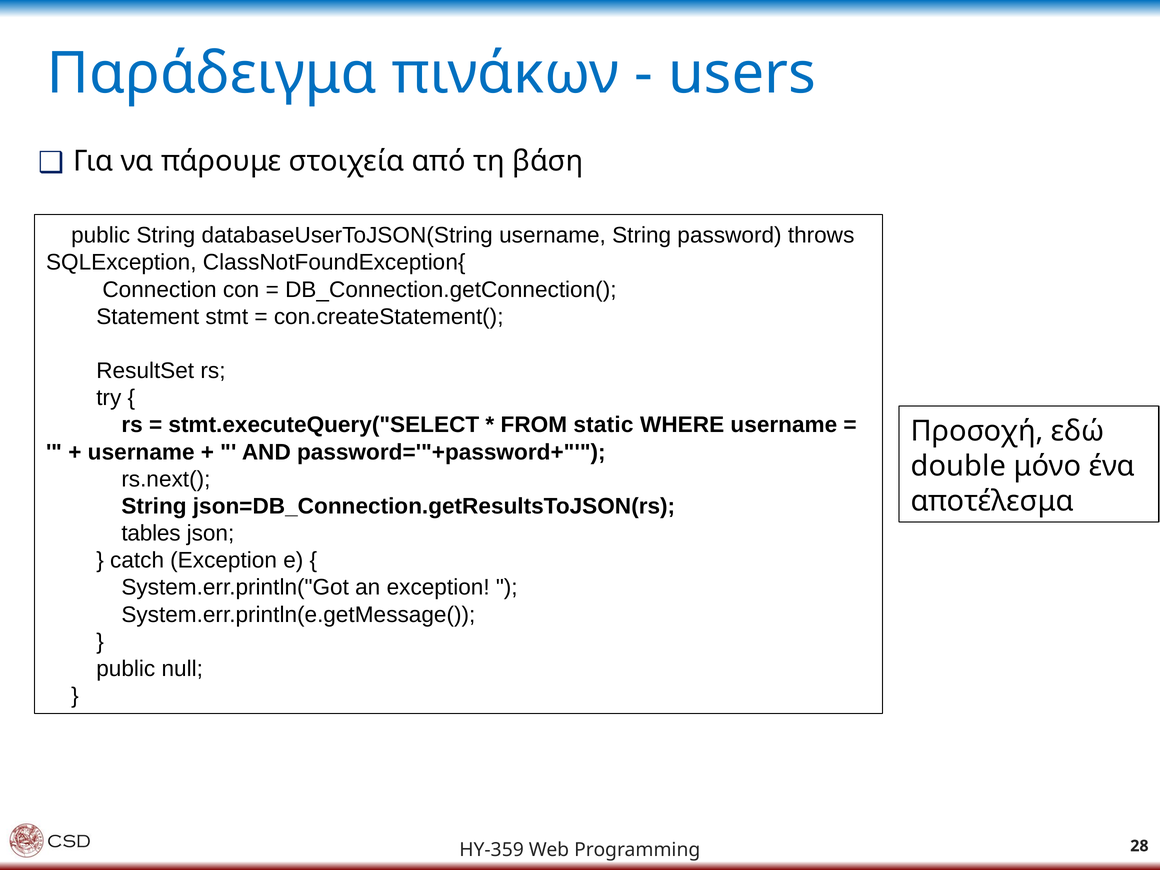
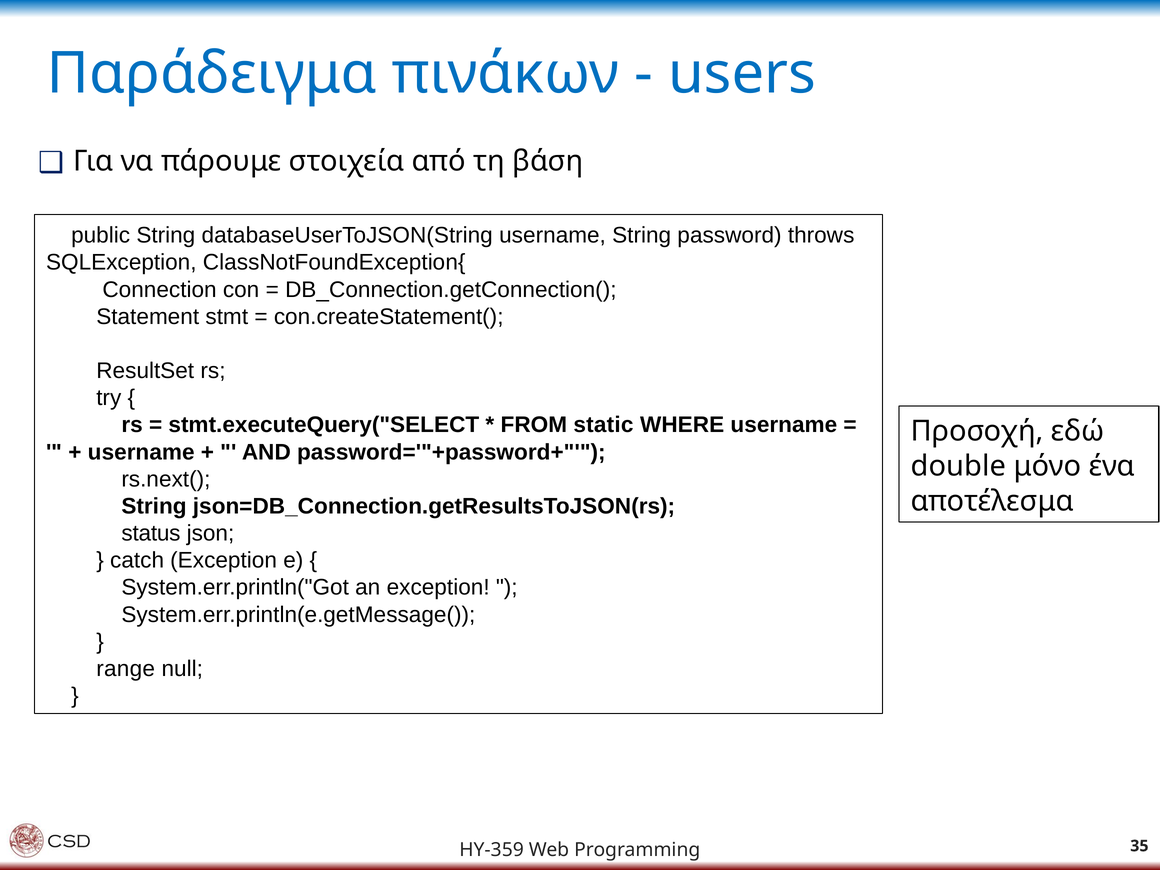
tables: tables -> status (151, 533)
public: public -> range (126, 669)
28: 28 -> 35 (1139, 846)
